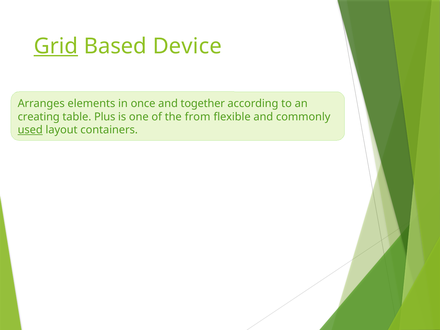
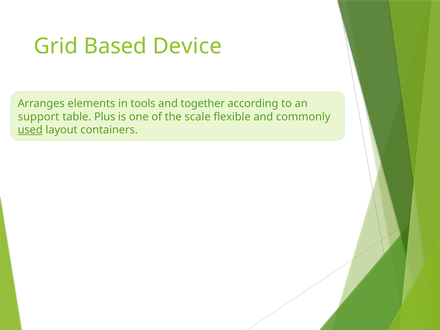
Grid underline: present -> none (56, 46)
once: once -> tools (143, 104)
creating: creating -> support (39, 117)
from: from -> scale (198, 117)
